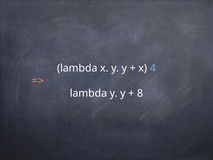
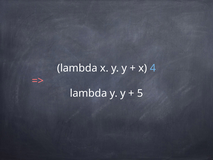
8: 8 -> 5 (140, 93)
